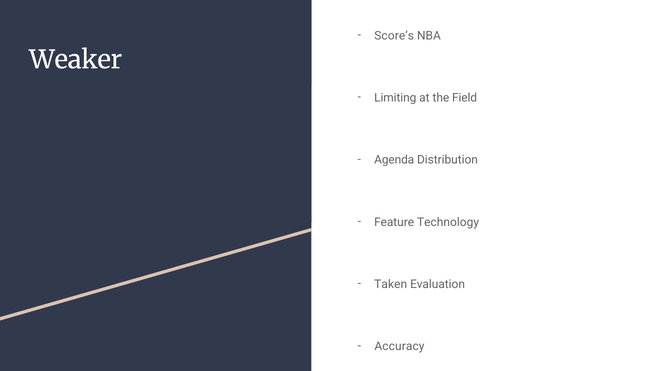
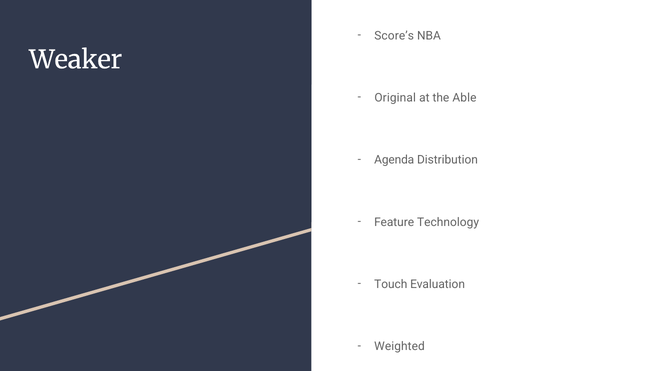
Limiting: Limiting -> Original (395, 98)
Field: Field -> Able (464, 98)
Taken: Taken -> Touch (391, 284)
Accuracy: Accuracy -> Weighted (399, 347)
